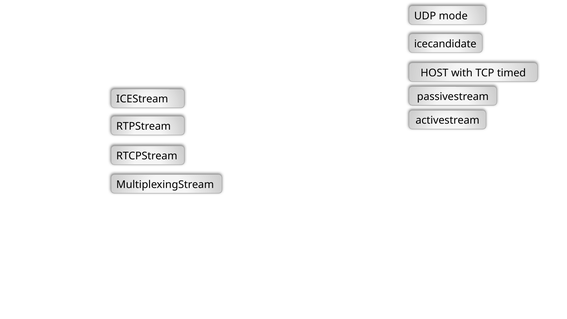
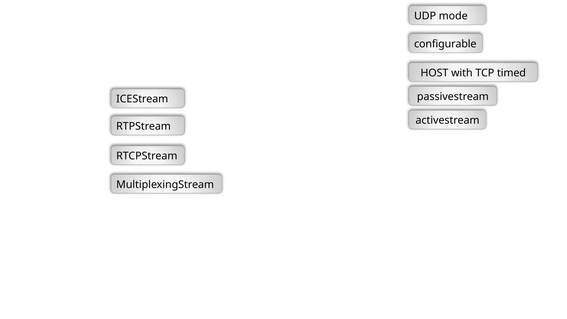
icecandidate: icecandidate -> configurable (445, 44)
